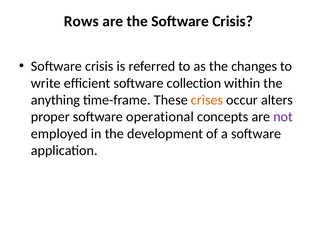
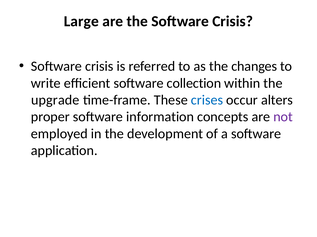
Rows: Rows -> Large (81, 21)
anything: anything -> upgrade (55, 100)
crises colour: orange -> blue (207, 100)
operational: operational -> information (160, 117)
